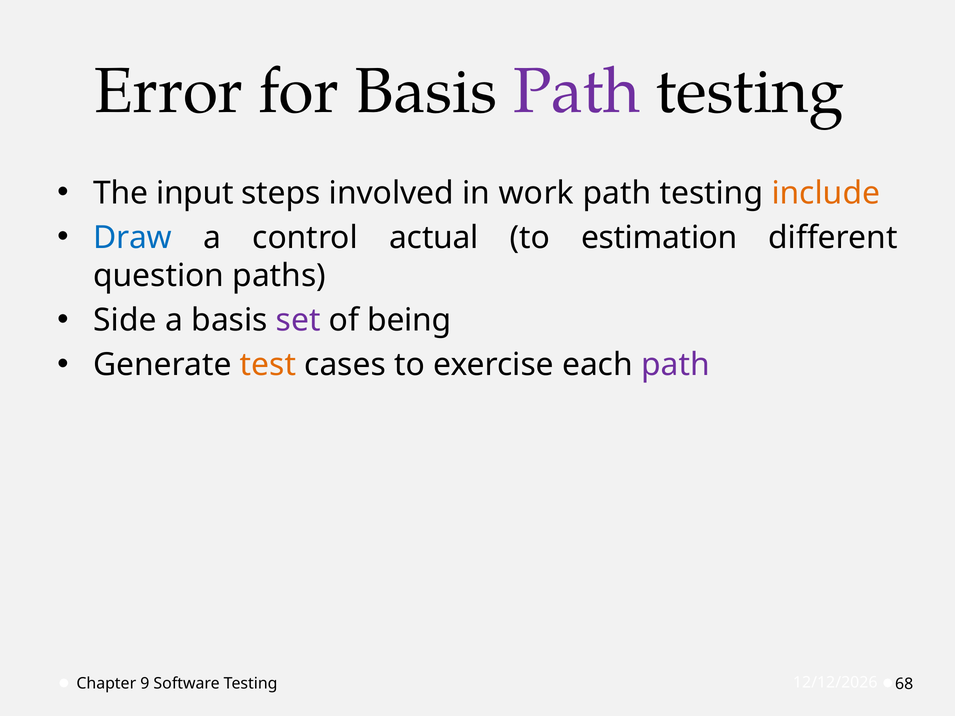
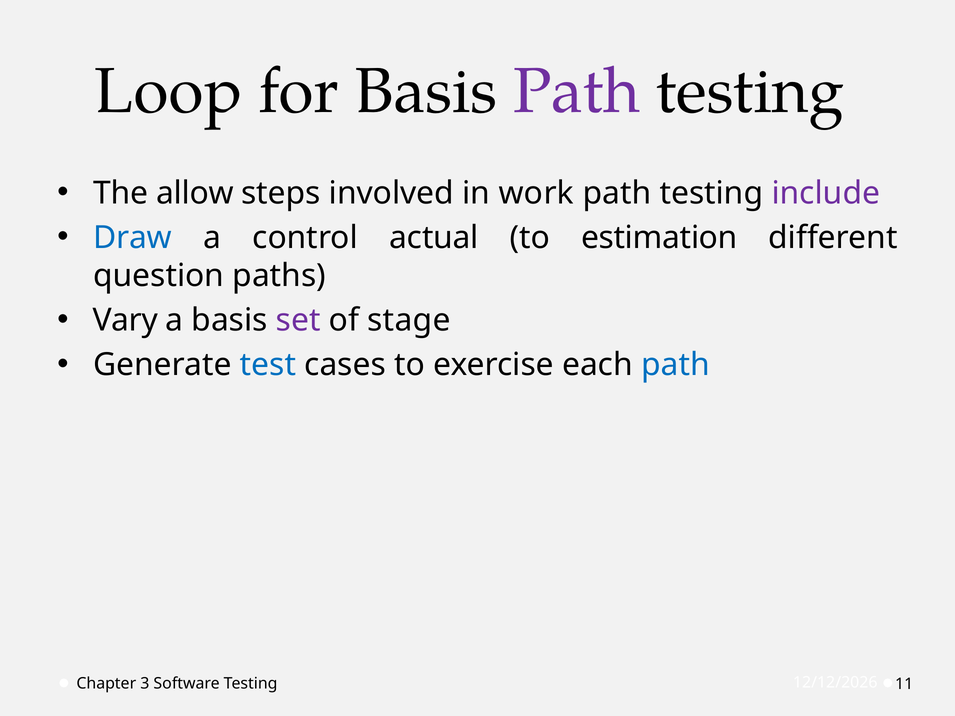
Error: Error -> Loop (168, 91)
input: input -> allow (195, 193)
include colour: orange -> purple (826, 193)
Side: Side -> Vary (125, 321)
being: being -> stage (409, 321)
test colour: orange -> blue (268, 365)
path colour: purple -> blue (675, 365)
9: 9 -> 3 (145, 684)
68: 68 -> 11 (904, 684)
